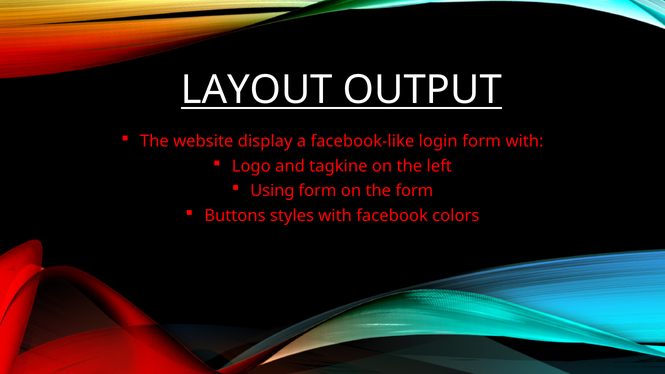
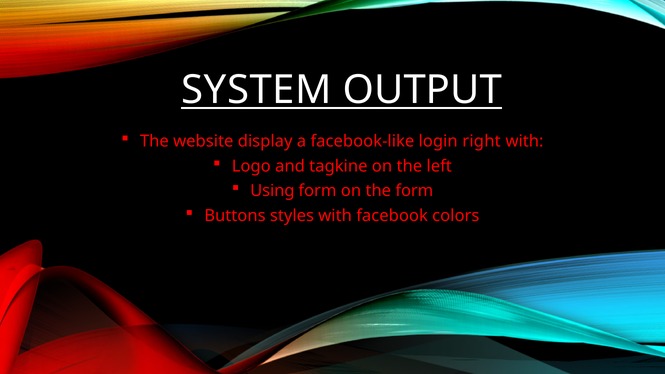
LAYOUT: LAYOUT -> SYSTEM (256, 90)
login form: form -> right (482, 141)
